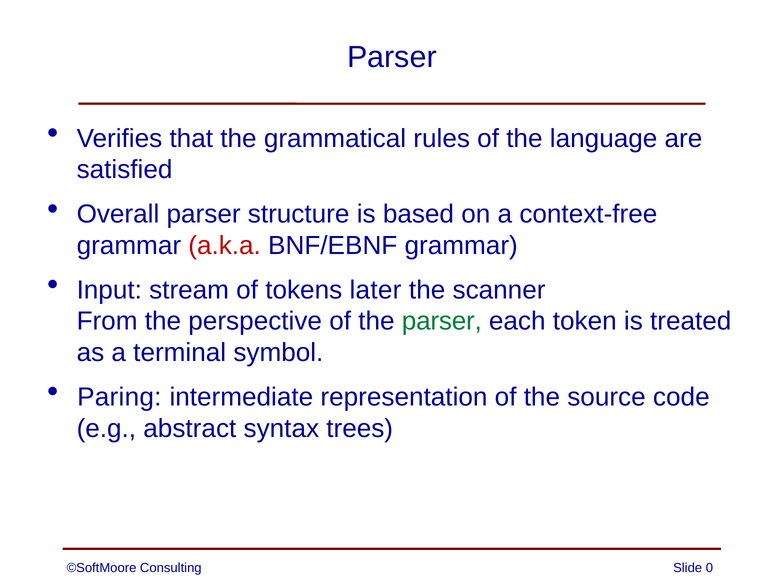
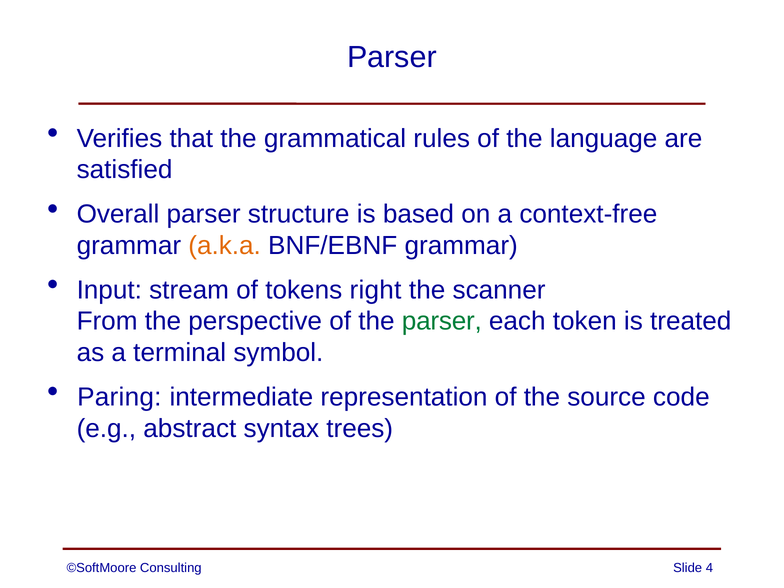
a.k.a colour: red -> orange (225, 246)
later: later -> right (375, 290)
0: 0 -> 4 (709, 568)
